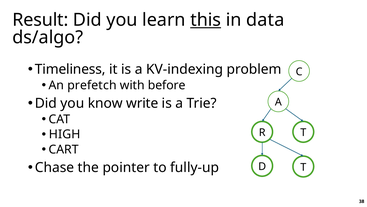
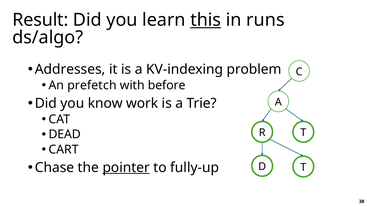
data: data -> runs (265, 20)
Timeliness: Timeliness -> Addresses (70, 69)
write: write -> work (142, 103)
HIGH: HIGH -> DEAD (65, 134)
pointer underline: none -> present (126, 167)
